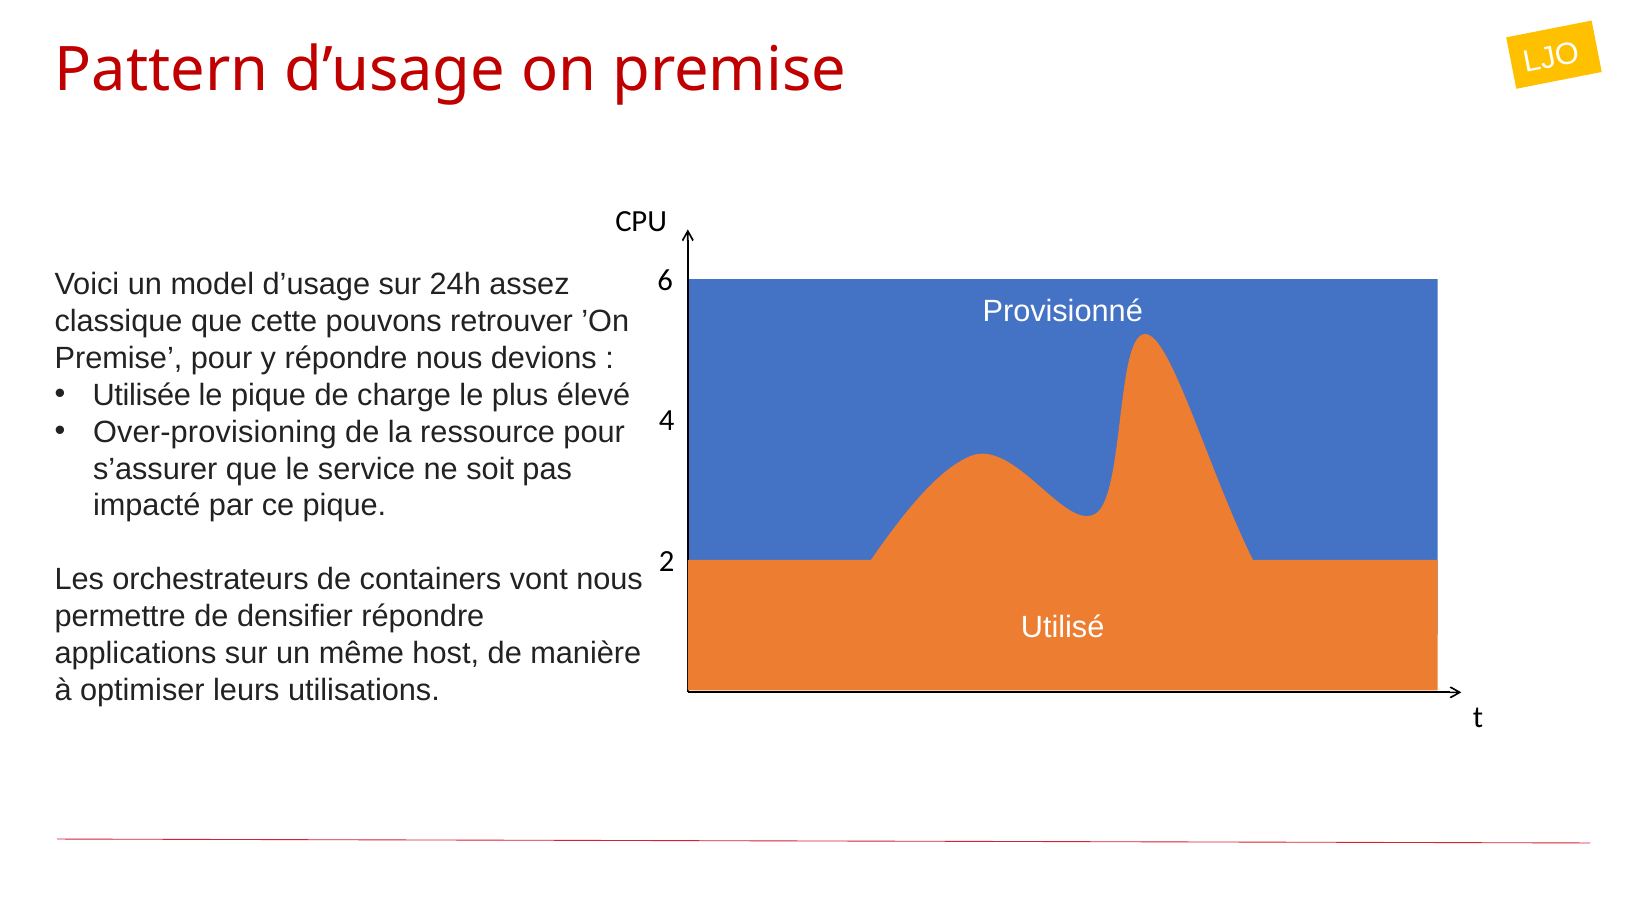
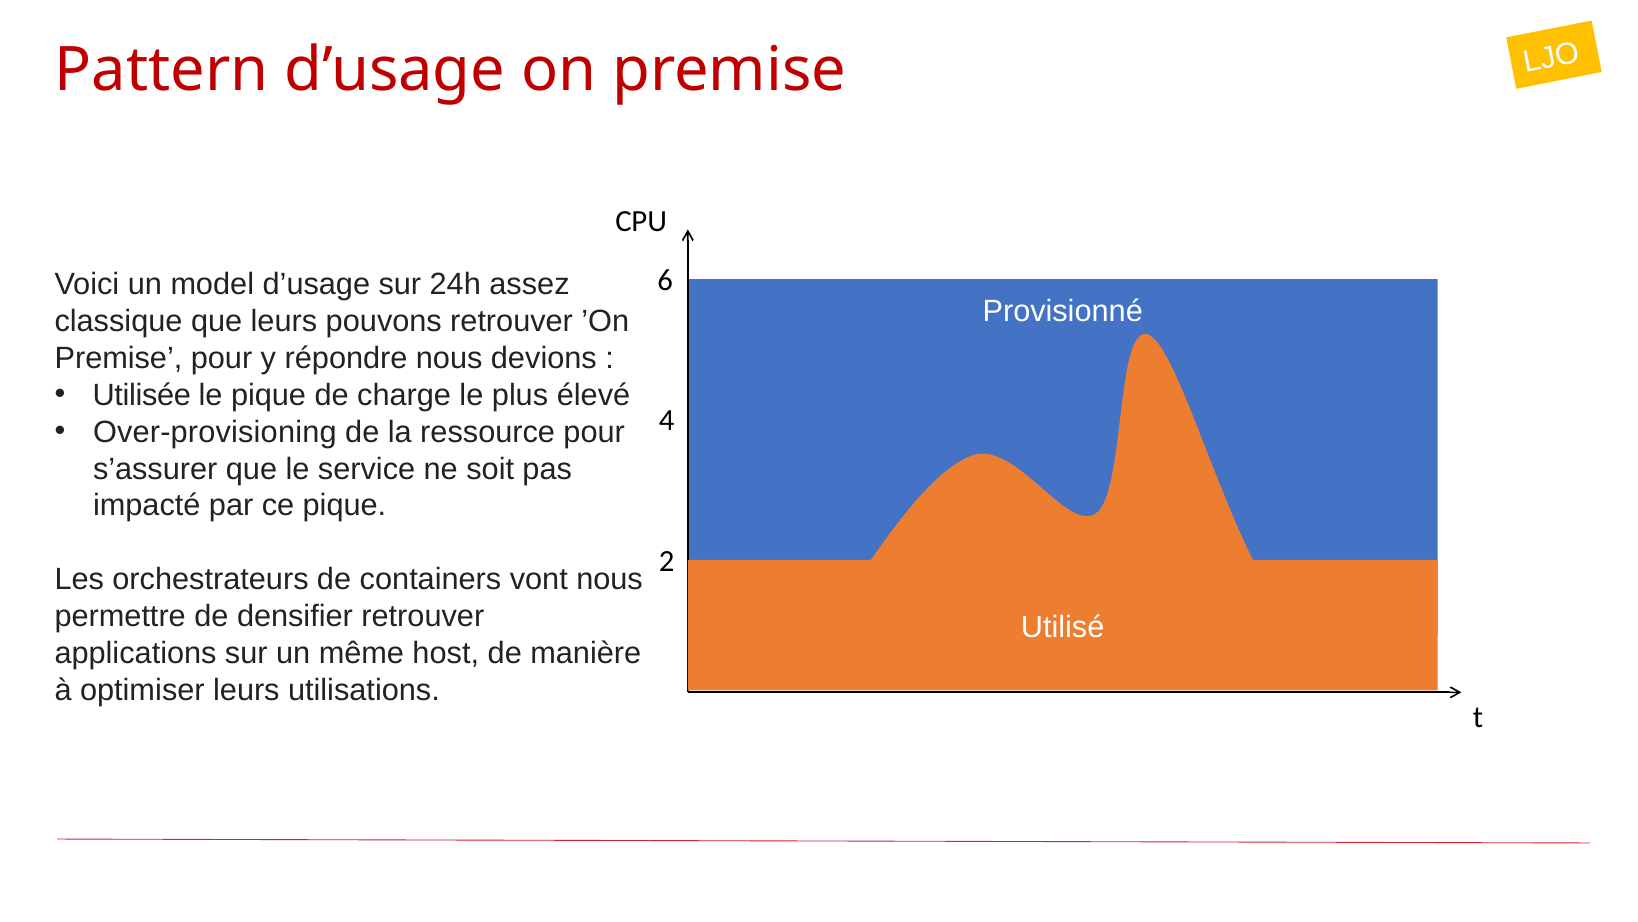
que cette: cette -> leurs (284, 321)
densifier répondre: répondre -> retrouver (423, 616)
